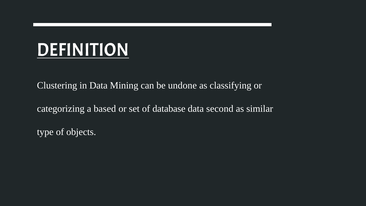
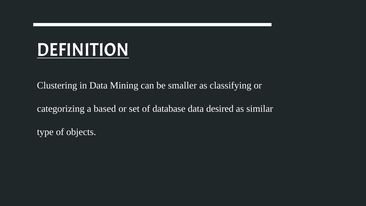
undone: undone -> smaller (182, 85)
second: second -> desired (220, 109)
